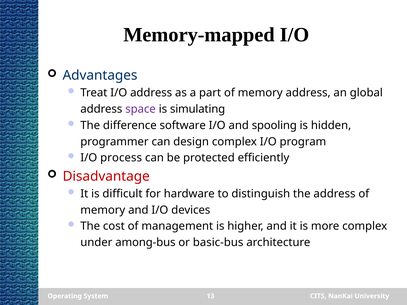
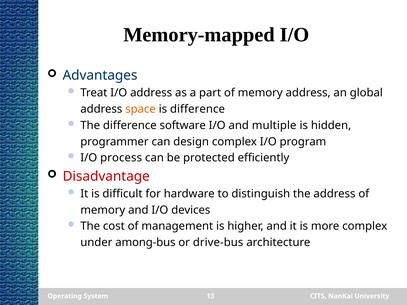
space colour: purple -> orange (141, 109)
is simulating: simulating -> difference (197, 109)
spooling: spooling -> multiple (274, 125)
basic-bus: basic-bus -> drive-bus (218, 243)
